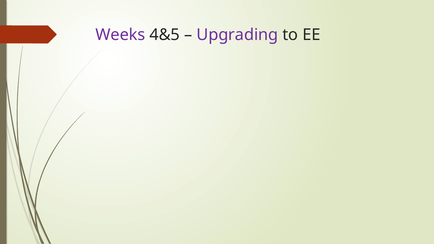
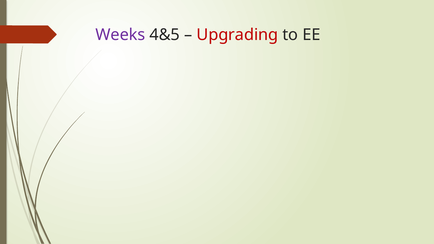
Upgrading colour: purple -> red (237, 35)
